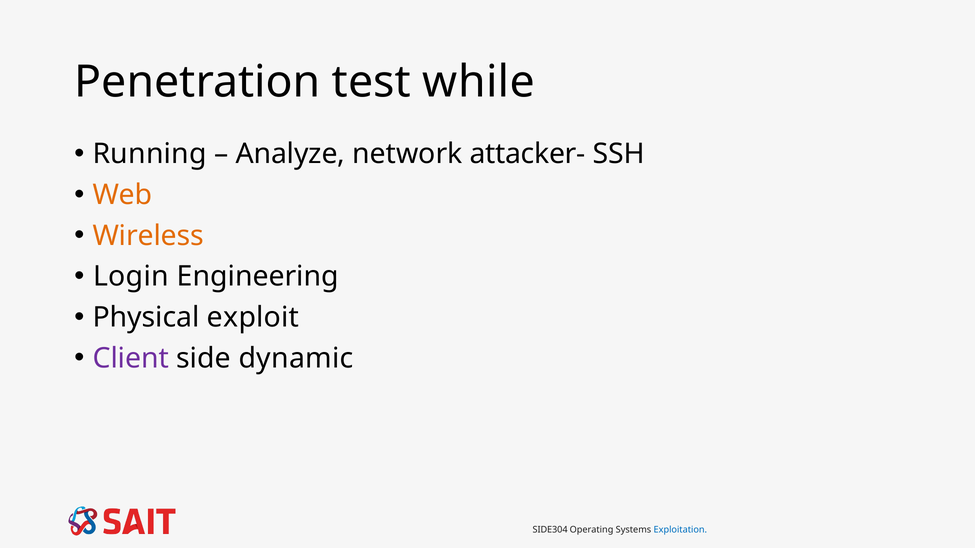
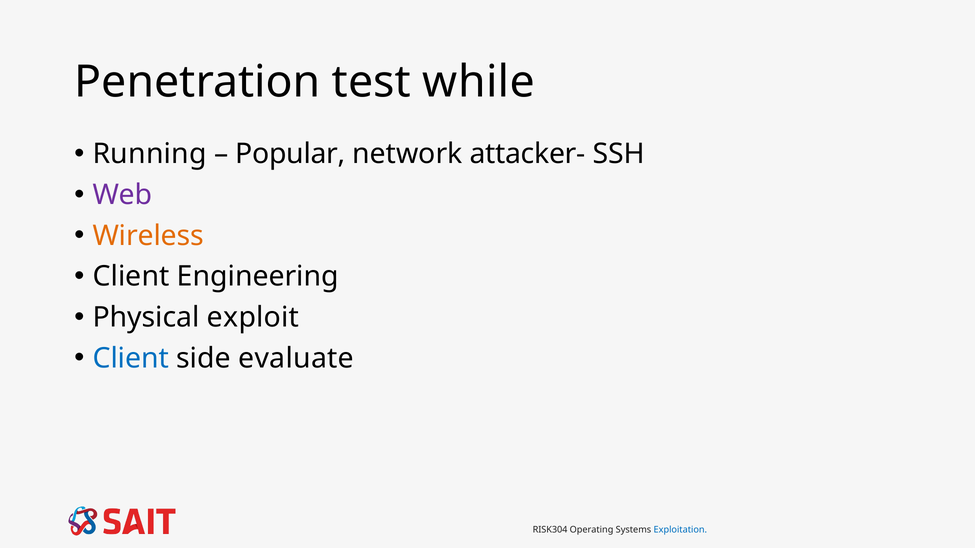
Analyze: Analyze -> Popular (290, 154)
Web colour: orange -> purple (122, 195)
Login: Login -> Client (131, 277)
Client colour: purple -> blue (131, 358)
dynamic: dynamic -> evaluate (296, 358)
SIDE304: SIDE304 -> RISK304 (550, 530)
